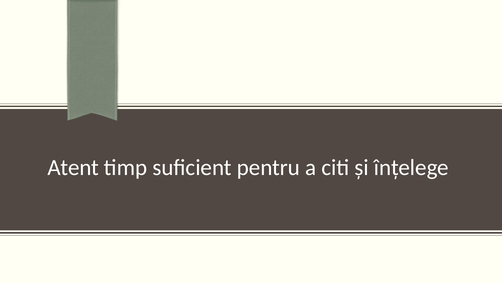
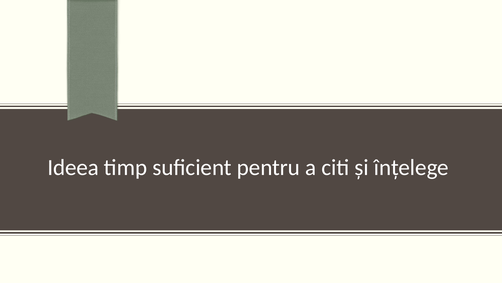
Atent: Atent -> Ideea (73, 167)
